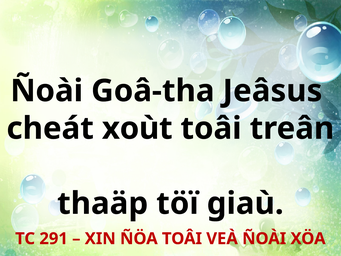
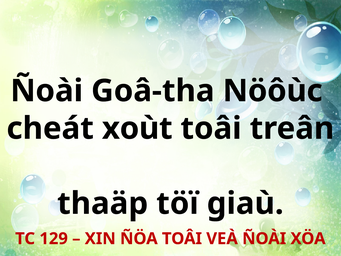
Jeâsus: Jeâsus -> Nöôùc (273, 91)
291: 291 -> 129 (54, 238)
